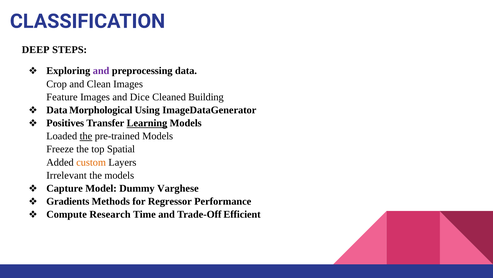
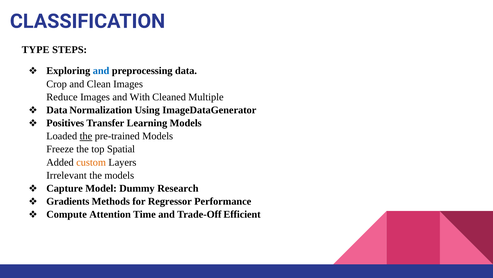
DEEP: DEEP -> TYPE (36, 49)
and colour: purple -> blue (101, 71)
Feature: Feature -> Reduce (62, 97)
Dice: Dice -> With (140, 97)
Building: Building -> Multiple (206, 97)
Morphological: Morphological -> Normalization (101, 110)
Learning underline: present -> none (147, 123)
Varghese: Varghese -> Research (178, 188)
Research: Research -> Attention (110, 214)
